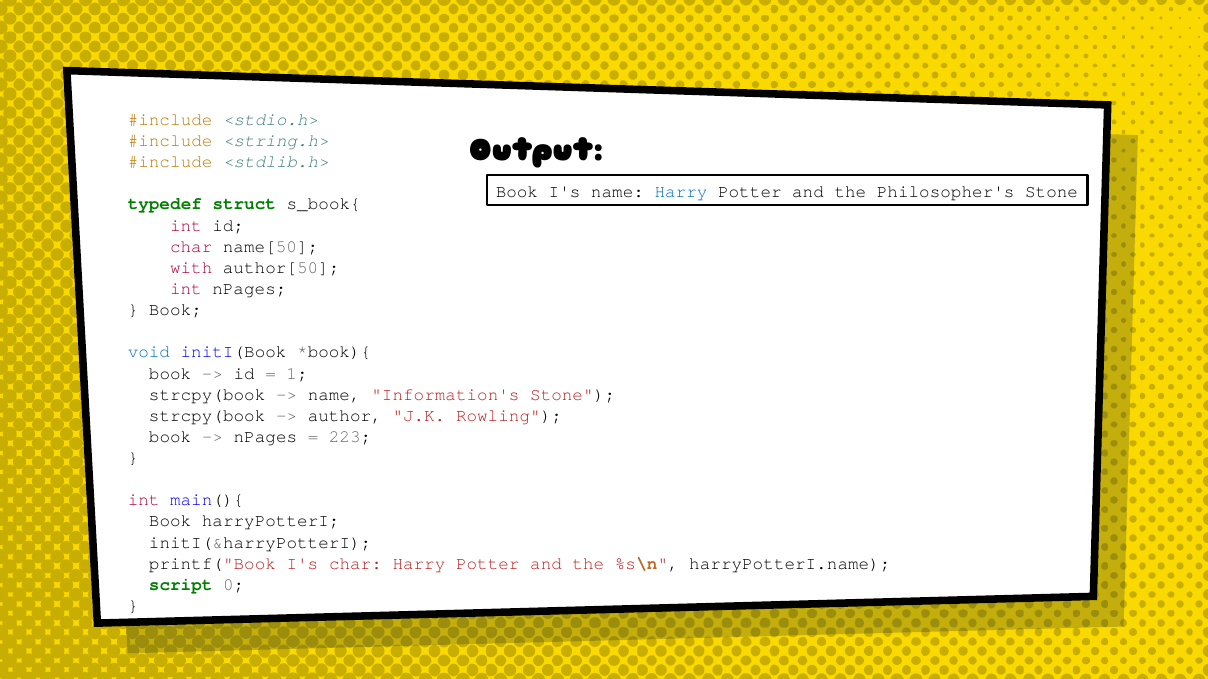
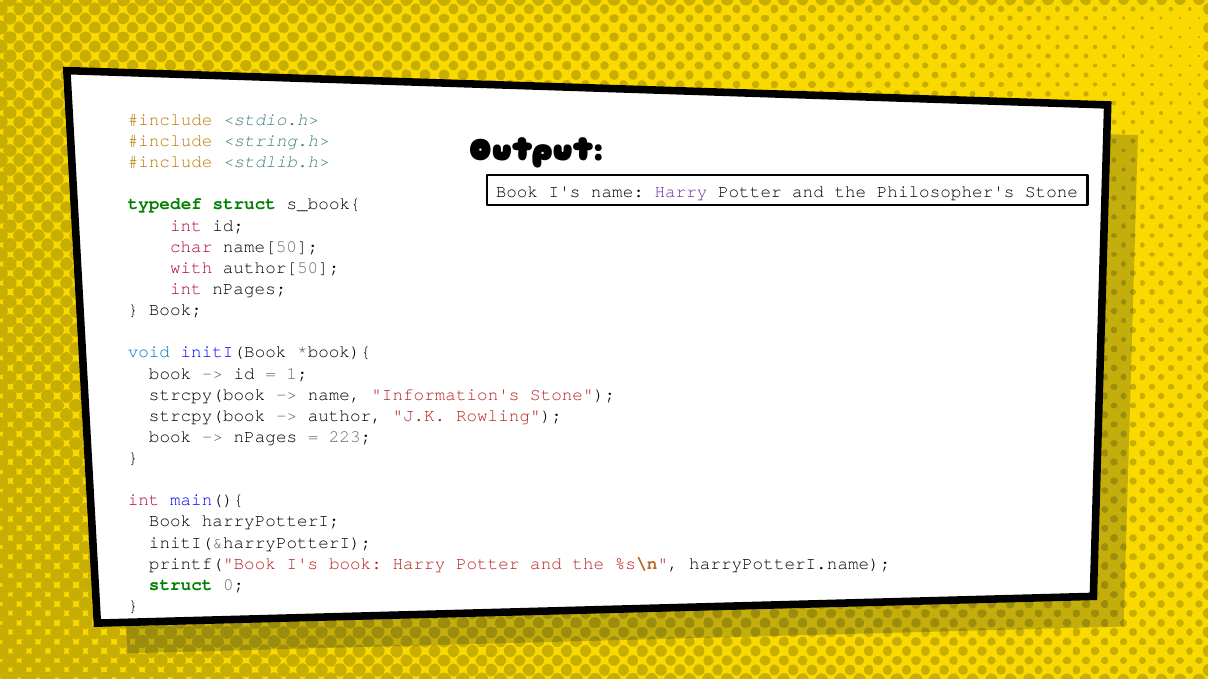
Harry colour: blue -> purple (681, 192)
I's char: char -> book (355, 564)
script: script -> struct (181, 585)
